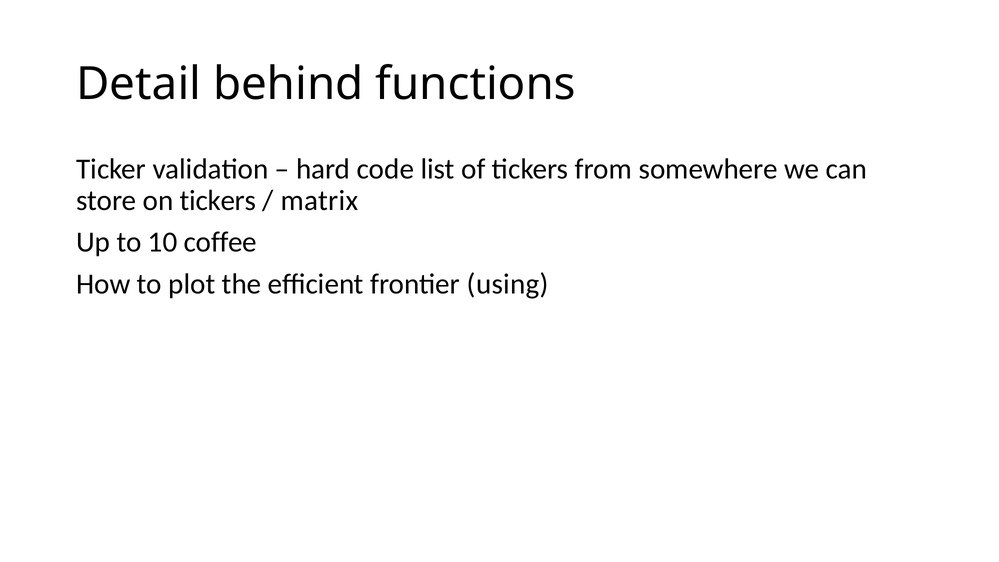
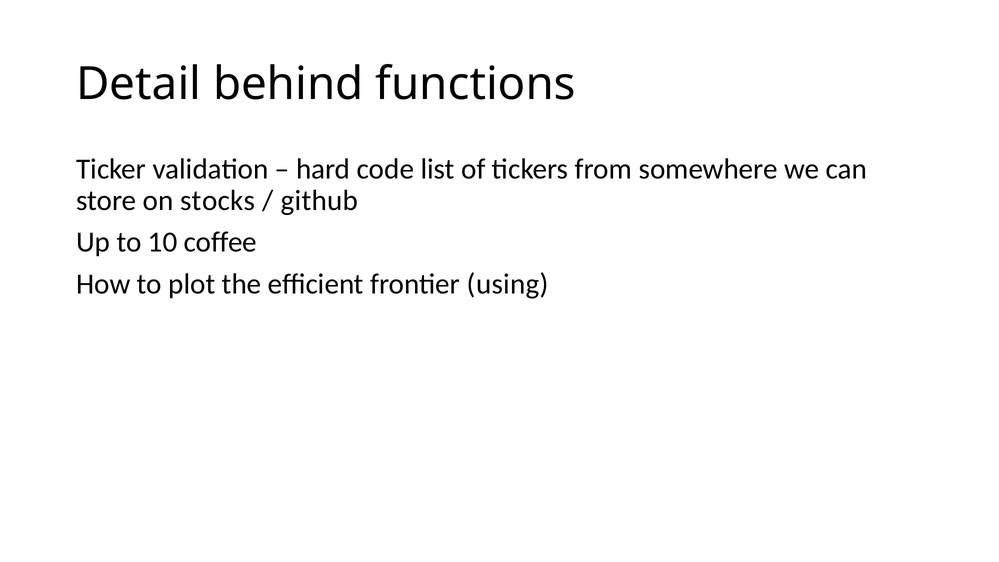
on tickers: tickers -> stocks (218, 200)
matrix: matrix -> github (319, 200)
